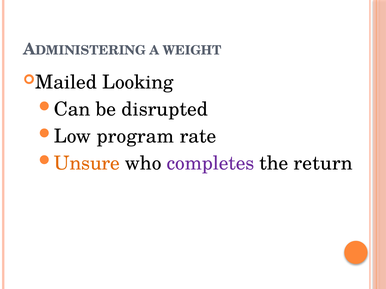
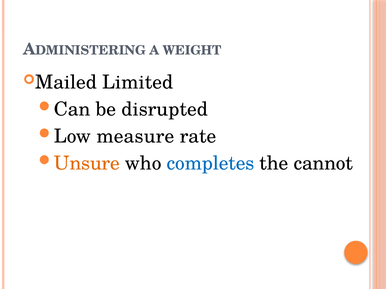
Looking: Looking -> Limited (138, 82)
program: program -> measure (135, 136)
completes colour: purple -> blue (210, 163)
return: return -> cannot (323, 163)
